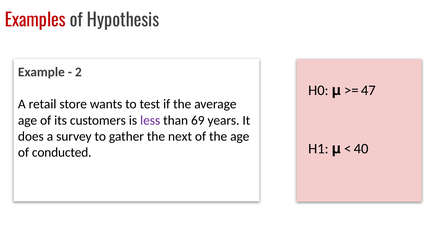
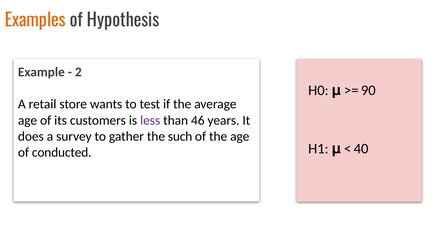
Examples colour: red -> orange (35, 21)
47: 47 -> 90 (368, 90)
69: 69 -> 46 (198, 120)
next: next -> such (180, 136)
